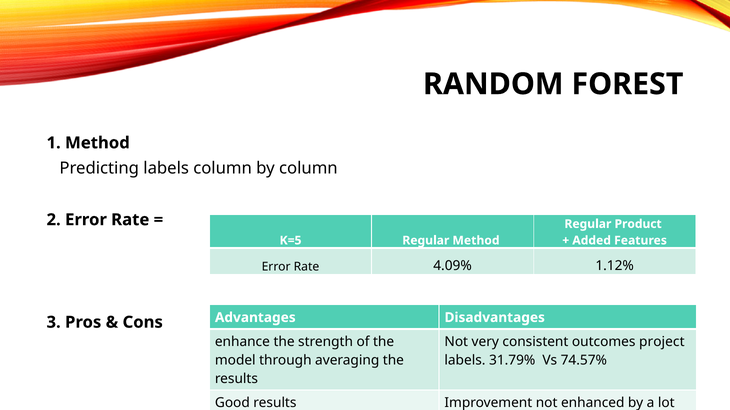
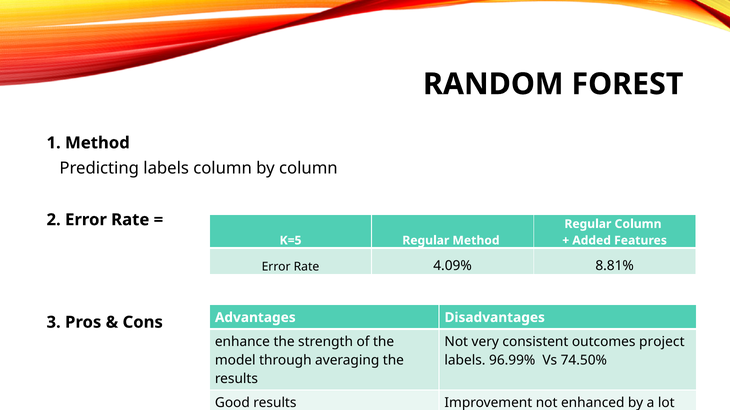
Regular Product: Product -> Column (638, 224)
1.12%: 1.12% -> 8.81% (615, 266)
31.79%: 31.79% -> 96.99% (512, 361)
74.57%: 74.57% -> 74.50% (584, 361)
